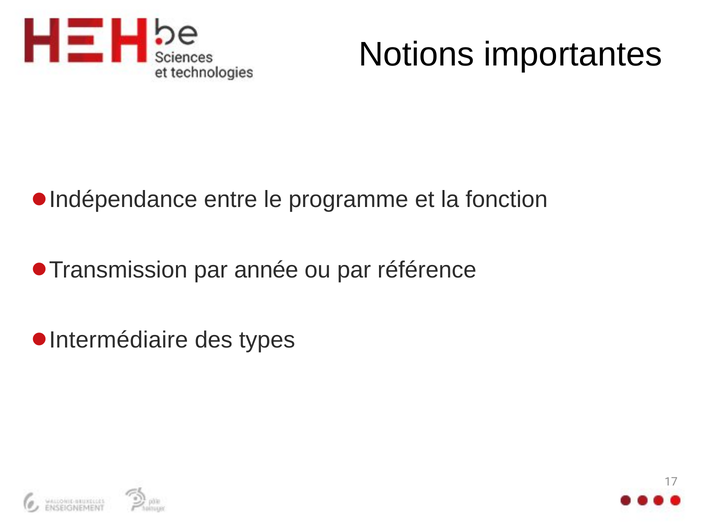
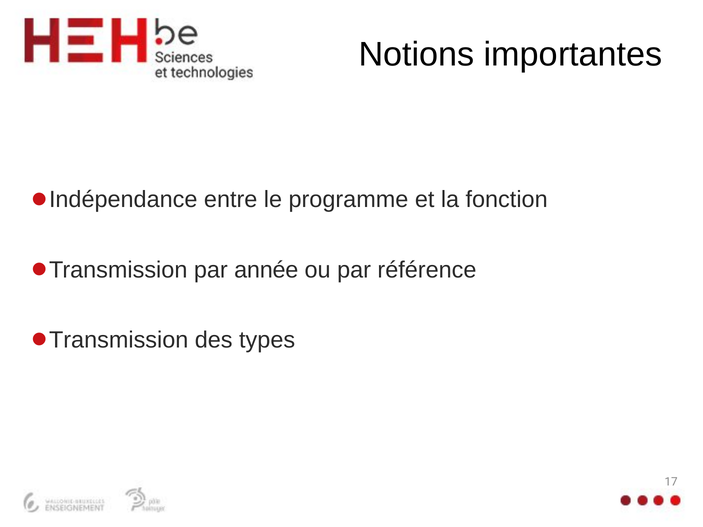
Intermédiaire: Intermédiaire -> Transmission (119, 340)
